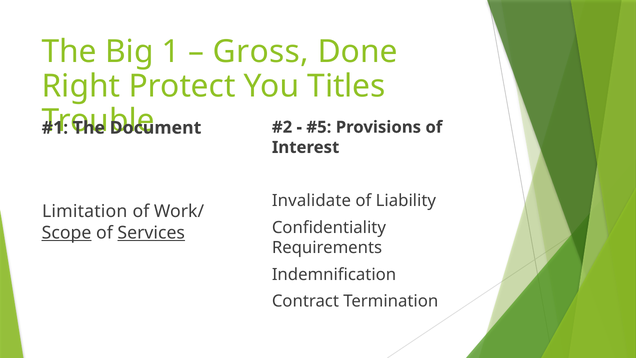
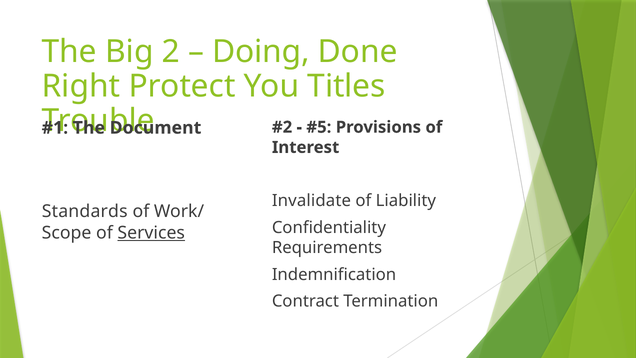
1: 1 -> 2 (171, 52)
Gross: Gross -> Doing (261, 52)
Limitation: Limitation -> Standards (85, 211)
Scope underline: present -> none (67, 233)
